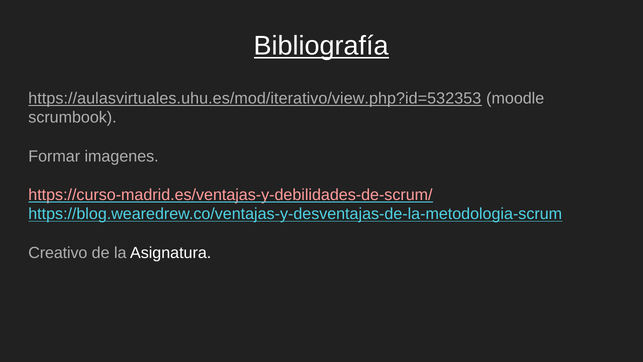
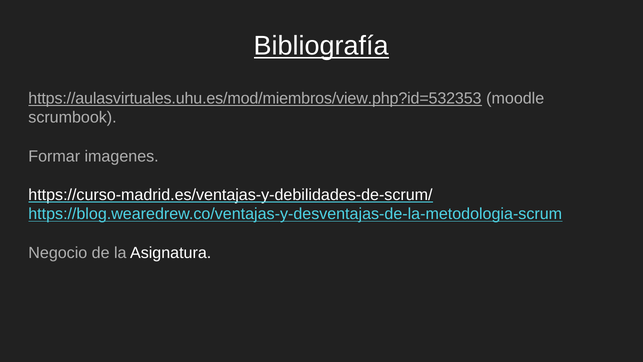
https://aulasvirtuales.uhu.es/mod/iterativo/view.php?id=532353: https://aulasvirtuales.uhu.es/mod/iterativo/view.php?id=532353 -> https://aulasvirtuales.uhu.es/mod/miembros/view.php?id=532353 (255, 98)
https://curso-madrid.es/ventajas-y-debilidades-de-scrum/ colour: pink -> white (230, 195)
Creativo: Creativo -> Negocio (58, 253)
